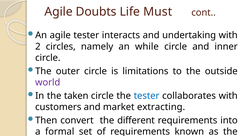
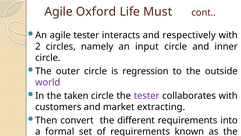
Doubts: Doubts -> Oxford (96, 12)
undertaking: undertaking -> respectively (189, 35)
while: while -> input (147, 46)
limitations: limitations -> regression (145, 71)
tester colour: blue -> purple (147, 95)
